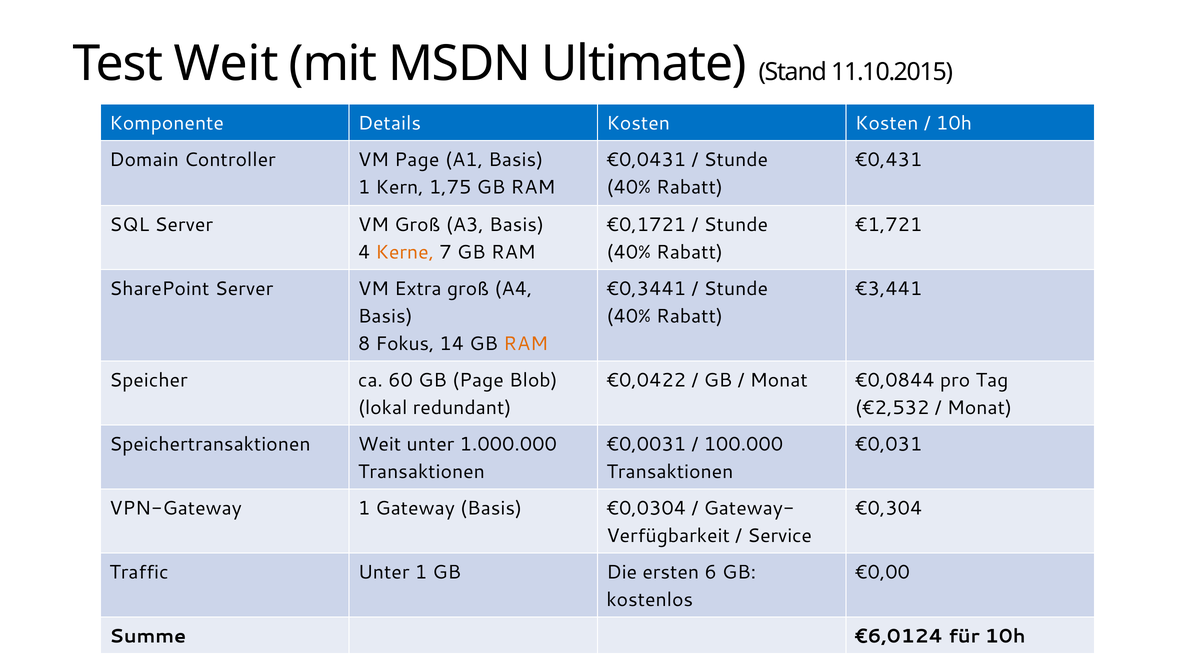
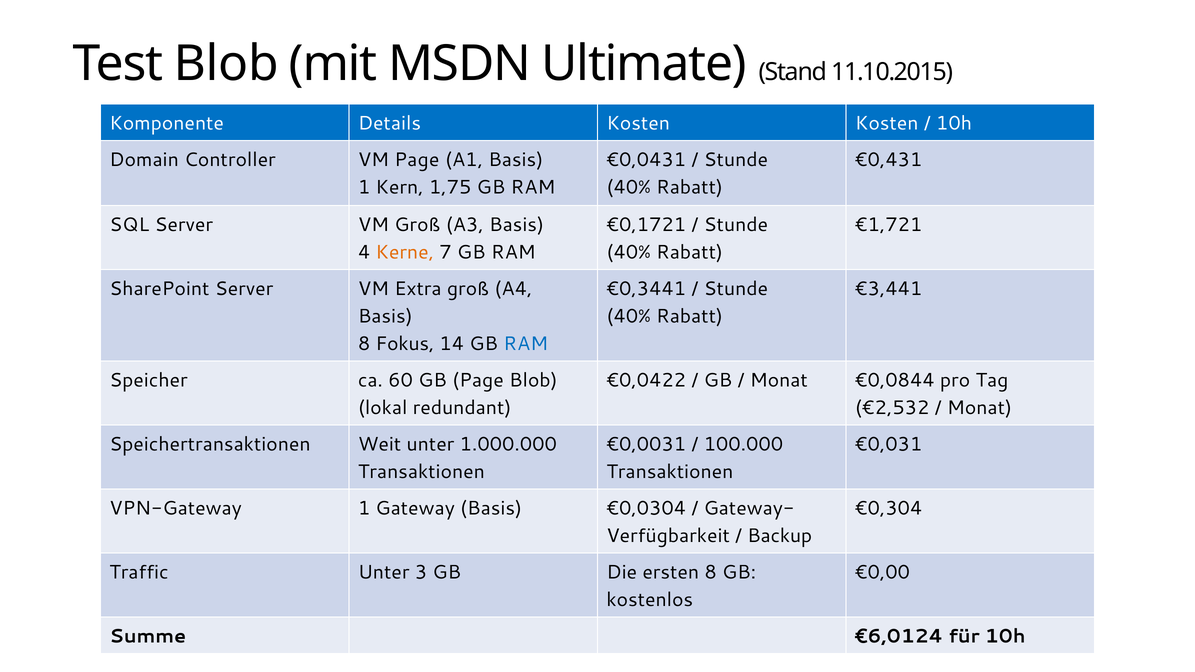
Test Weit: Weit -> Blob (226, 64)
RAM colour: orange -> blue (526, 344)
Service: Service -> Backup (780, 536)
Unter 1: 1 -> 3 (421, 572)
ersten 6: 6 -> 8 (711, 572)
